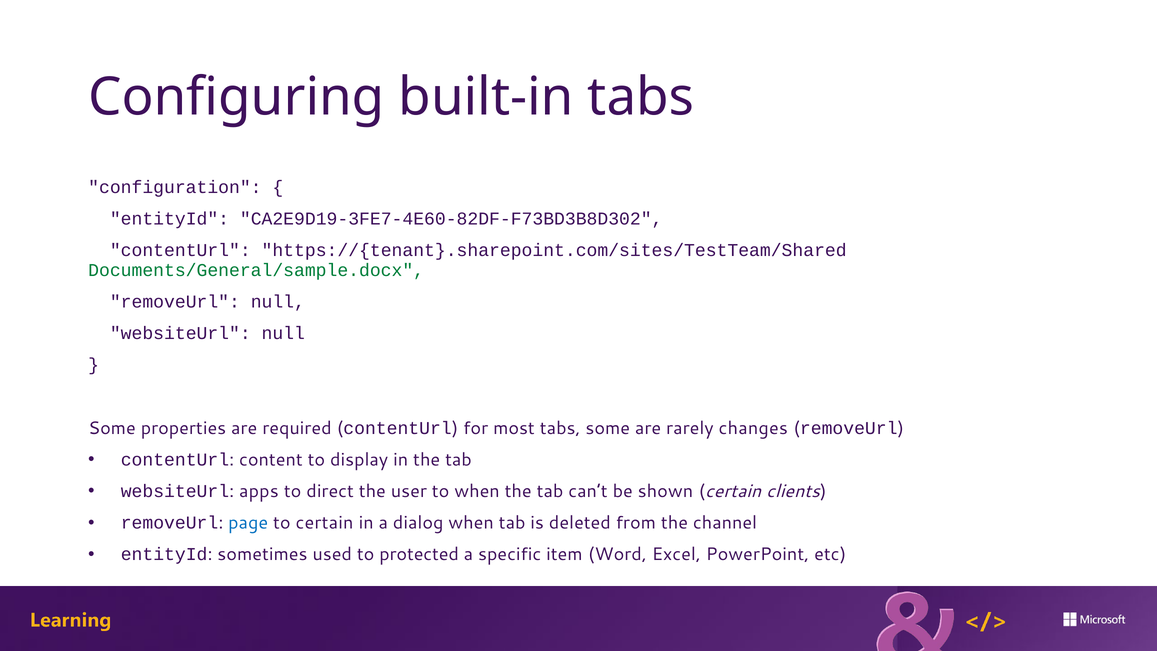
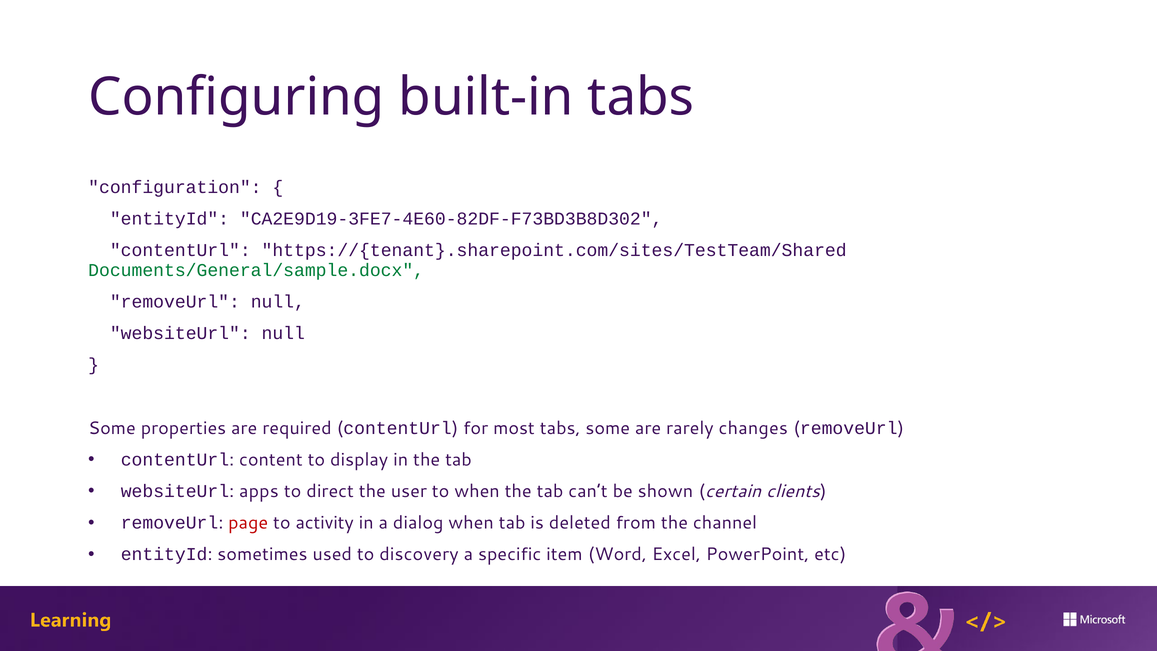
page colour: blue -> red (248, 523)
to certain: certain -> activity (325, 523)
protected: protected -> discovery (419, 554)
